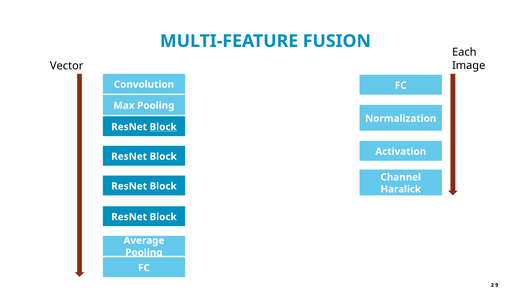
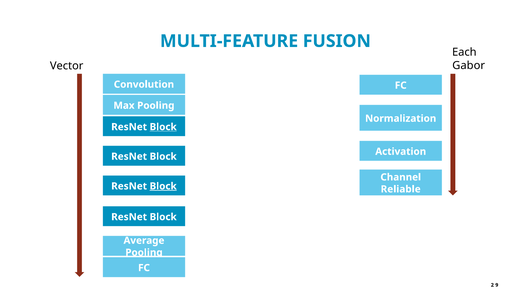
Image: Image -> Gabor (469, 66)
Block underline: none -> present (163, 186)
Haralick: Haralick -> Reliable (401, 189)
